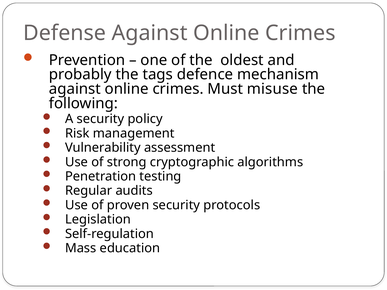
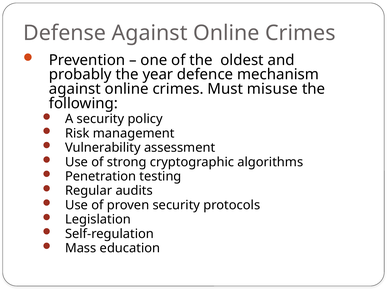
tags: tags -> year (158, 75)
